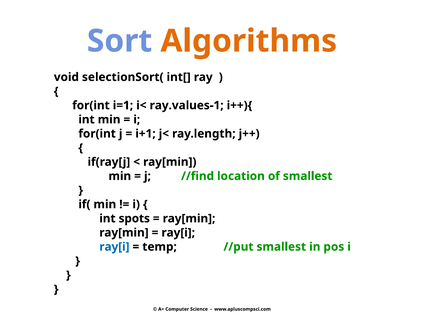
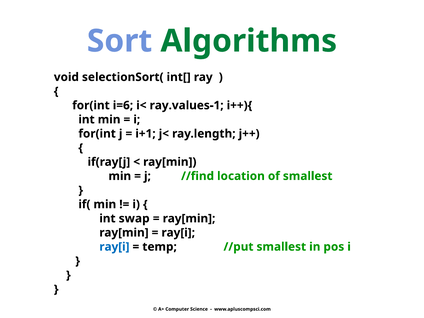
Algorithms colour: orange -> green (249, 41)
i=1: i=1 -> i=6 (123, 105)
spots: spots -> swap (134, 218)
